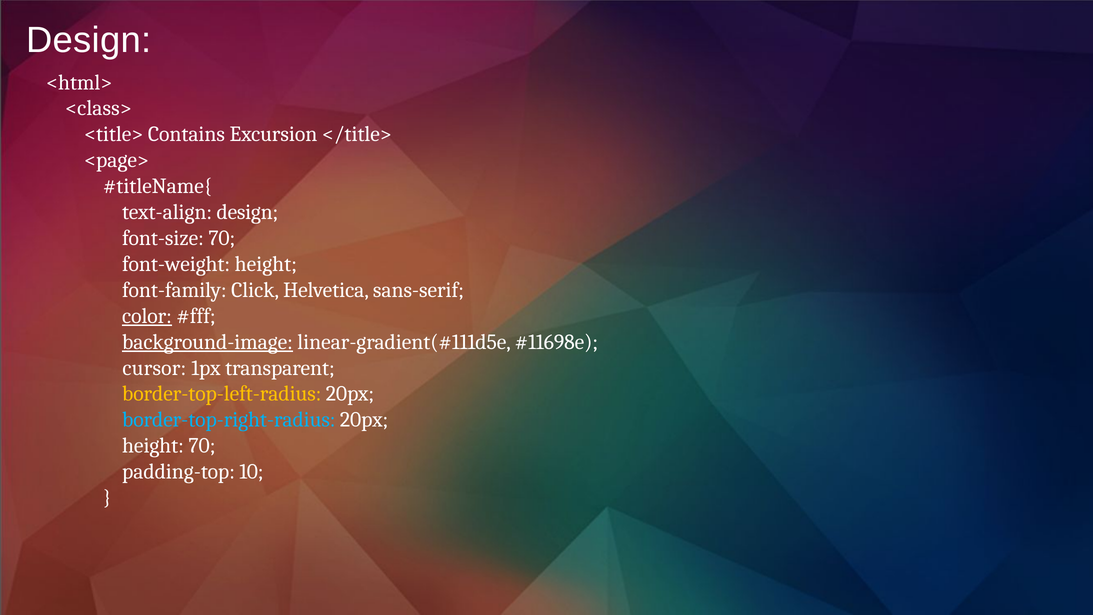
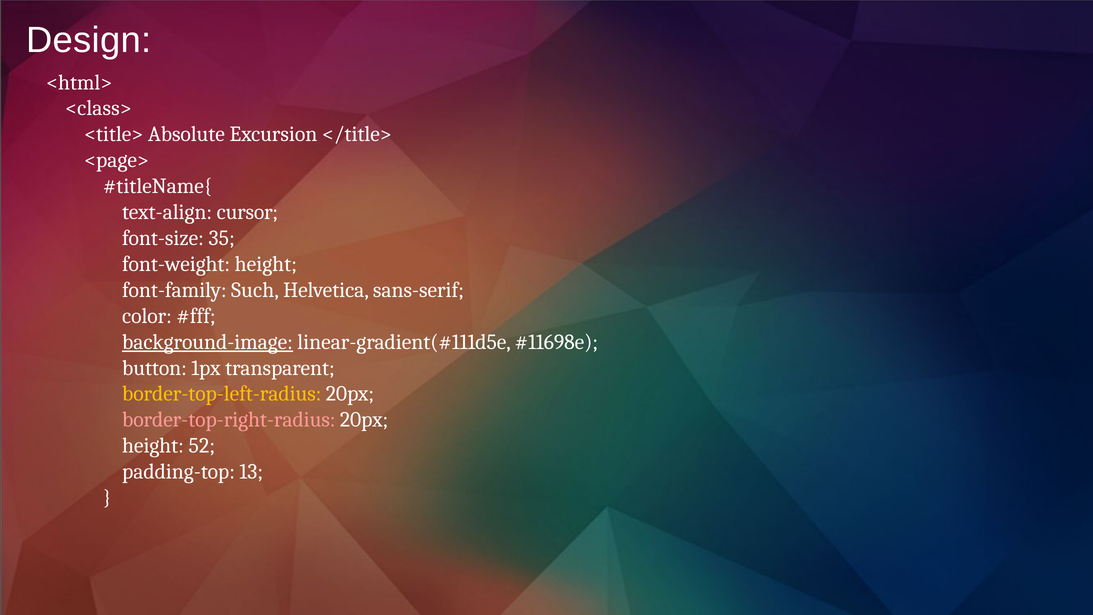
Contains: Contains -> Absolute (186, 134)
text-align design: design -> cursor (247, 212)
font-size 70: 70 -> 35 (222, 238)
Click: Click -> Such (255, 290)
color underline: present -> none (147, 316)
cursor: cursor -> button (155, 368)
border-top-right-radius colour: light blue -> pink (229, 420)
height 70: 70 -> 52 (202, 446)
10: 10 -> 13 (251, 472)
